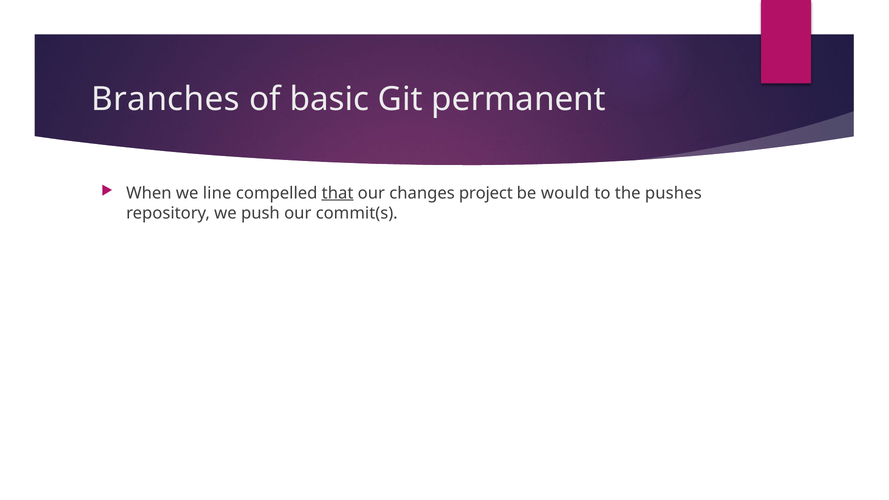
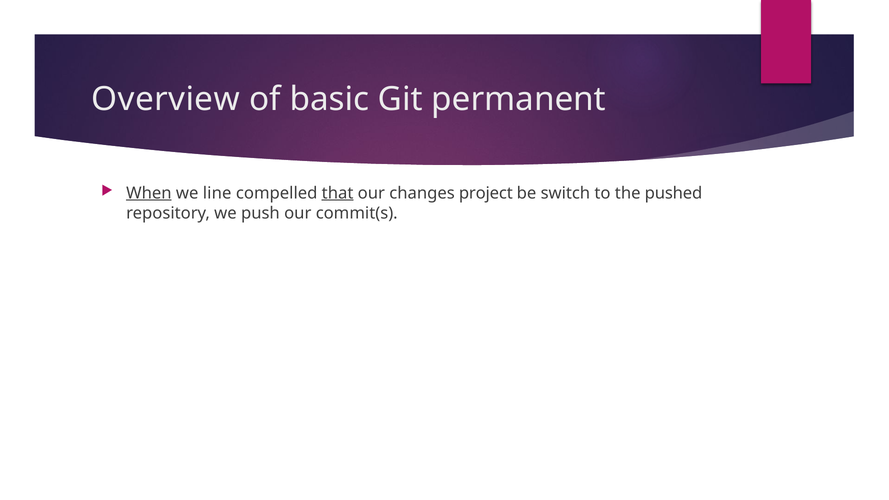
Branches: Branches -> Overview (166, 99)
When underline: none -> present (149, 193)
would: would -> switch (565, 193)
pushes: pushes -> pushed (674, 193)
